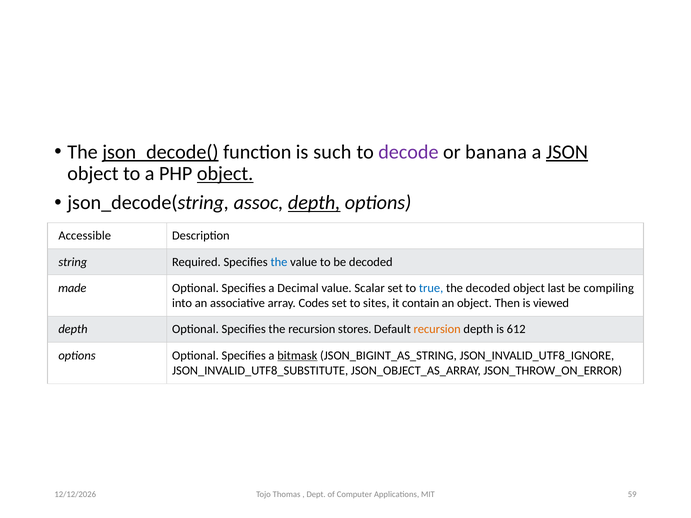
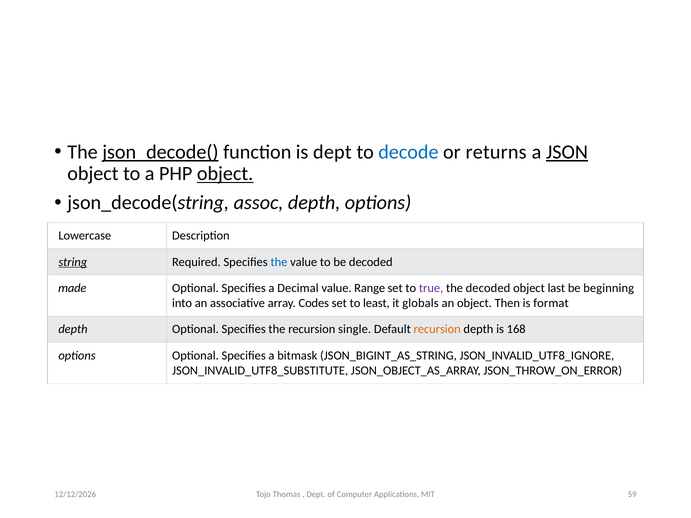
is such: such -> dept (332, 152)
decode colour: purple -> blue (408, 152)
banana: banana -> returns (496, 152)
depth underline: present -> none (314, 203)
Accessible: Accessible -> Lowercase (85, 236)
string underline: none -> present (73, 262)
Scalar: Scalar -> Range (370, 288)
true colour: blue -> purple (431, 288)
compiling: compiling -> beginning (609, 288)
sites: sites -> least (376, 303)
contain: contain -> globals (421, 303)
viewed: viewed -> format (551, 303)
stores: stores -> single (355, 329)
612: 612 -> 168 (516, 329)
bitmask underline: present -> none (297, 356)
